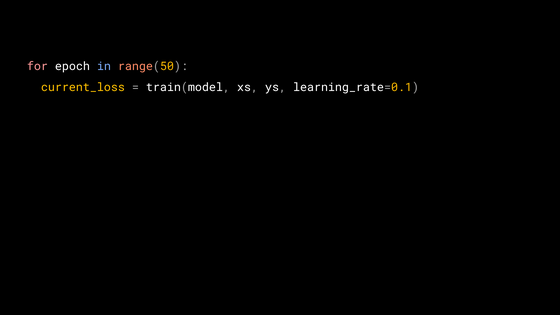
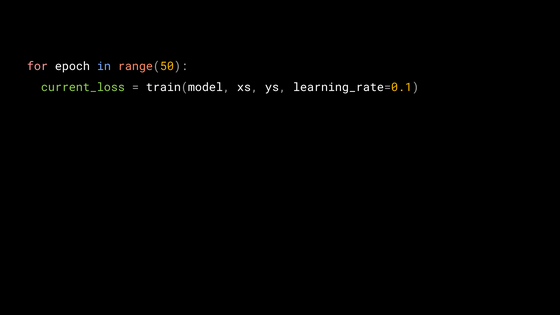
current_loss colour: yellow -> light green (83, 87)
